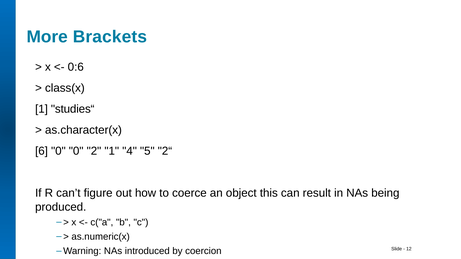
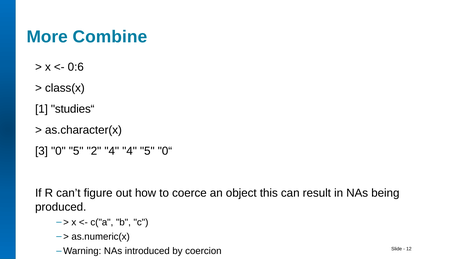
Brackets: Brackets -> Combine (110, 37)
6: 6 -> 3 (42, 151)
0 0: 0 -> 5 (76, 151)
2 1: 1 -> 4 (112, 151)
2“: 2“ -> 0“ (165, 151)
